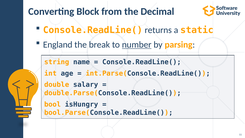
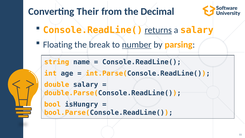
Block: Block -> Their (88, 12)
returns underline: none -> present (158, 30)
a static: static -> salary (197, 30)
England: England -> Floating (58, 45)
